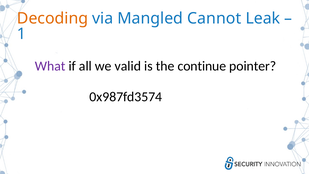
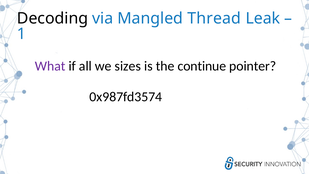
Decoding colour: orange -> black (53, 18)
Cannot: Cannot -> Thread (214, 18)
valid: valid -> sizes (128, 66)
